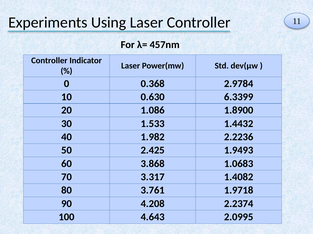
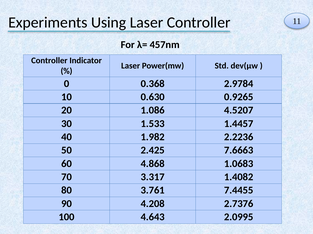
6.3399: 6.3399 -> 0.9265 (239, 97)
1.8900: 1.8900 -> 4.5207 (239, 111)
1.4432: 1.4432 -> 1.4457 (239, 124)
1.9493: 1.9493 -> 7.6663 (239, 151)
3.868: 3.868 -> 4.868 (153, 164)
1.9718: 1.9718 -> 7.4455 (239, 191)
2.2374: 2.2374 -> 2.7376 (239, 204)
